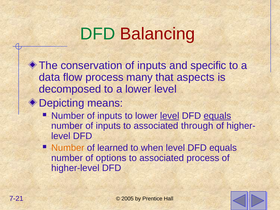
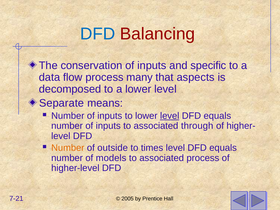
DFD colour: green -> blue (98, 34)
Depicting: Depicting -> Separate (62, 103)
equals underline: present -> none (217, 116)
learned: learned -> outside (113, 148)
when: when -> times (152, 148)
options: options -> models (111, 158)
